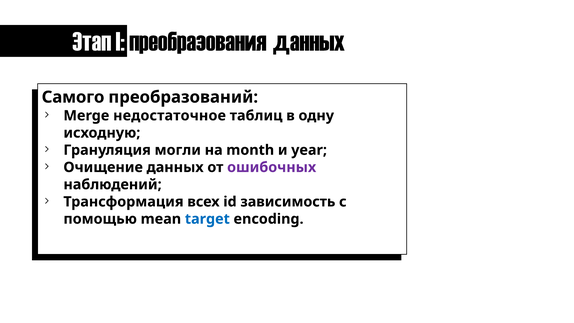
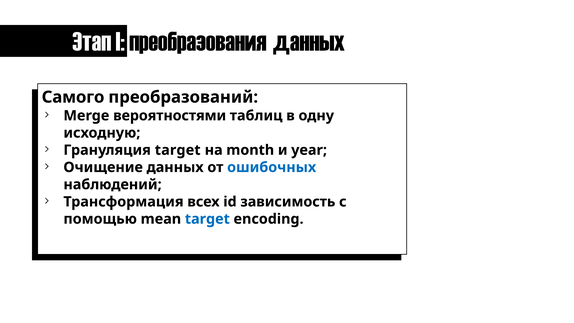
недостаточное: недостаточное -> вероятностями (170, 116)
Грануляция могли: могли -> target (178, 150)
ошибочных colour: purple -> blue (272, 167)
